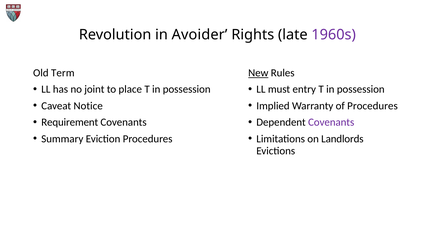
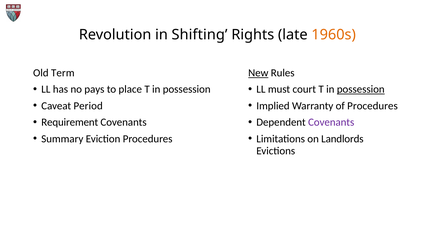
Avoider: Avoider -> Shifting (200, 35)
1960s colour: purple -> orange (334, 35)
joint: joint -> pays (94, 89)
entry: entry -> court (304, 89)
possession underline: none -> present (361, 89)
Notice: Notice -> Period (88, 106)
